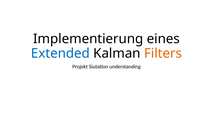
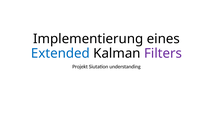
Filters colour: orange -> purple (163, 53)
